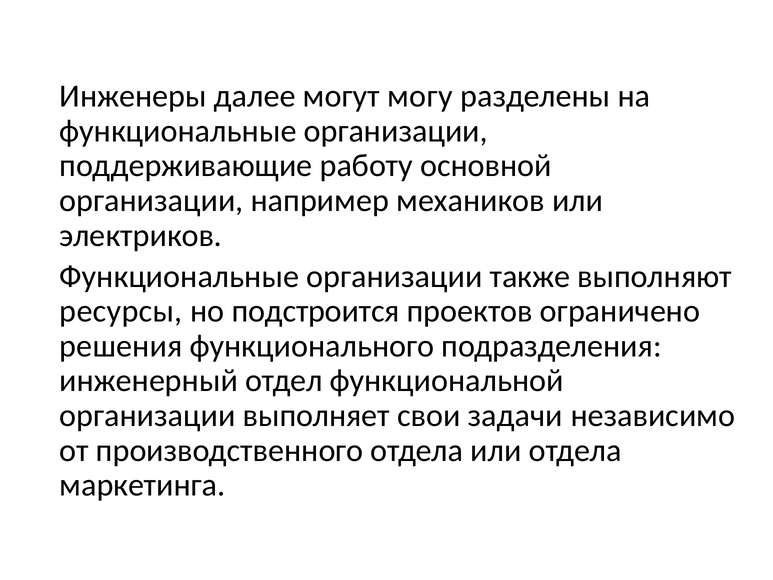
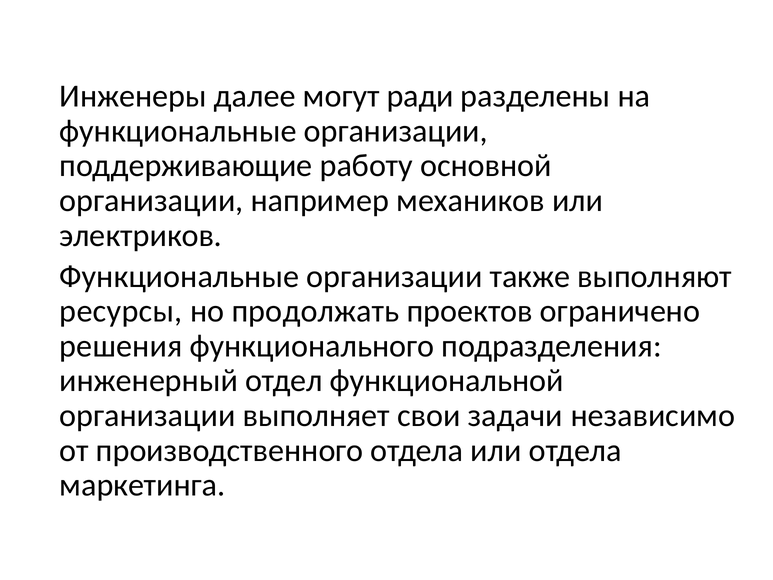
могу: могу -> ради (420, 96)
подстроится: подстроится -> продолжать (316, 311)
